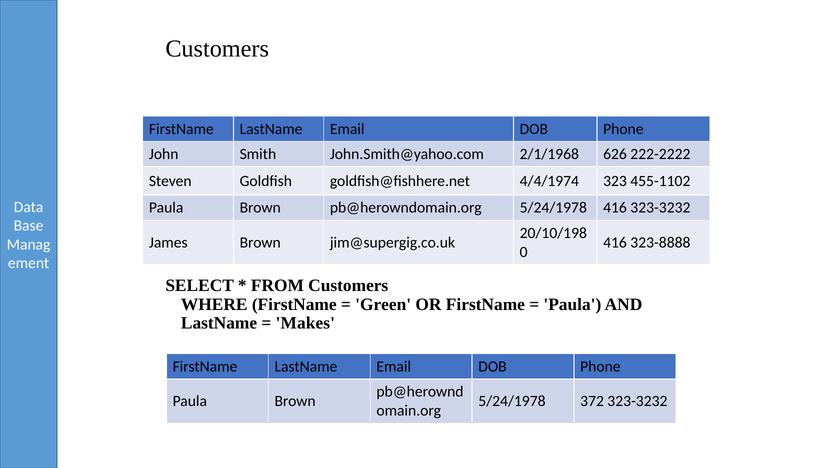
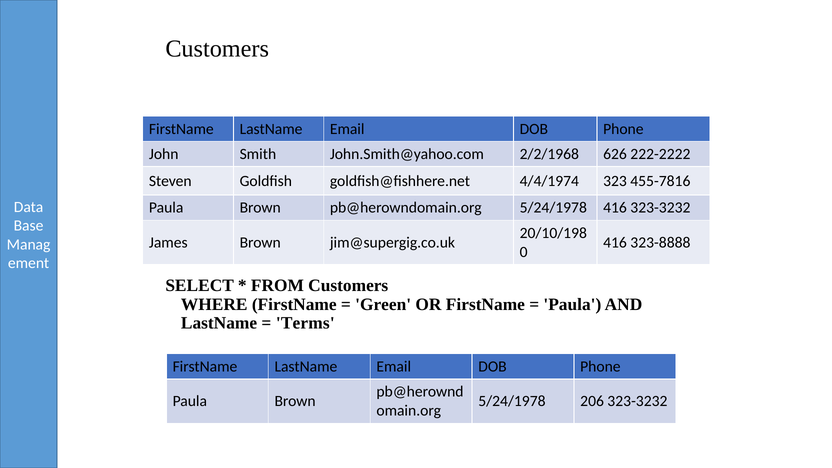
2/1/1968: 2/1/1968 -> 2/2/1968 (549, 154)
455-1102: 455-1102 -> 455-7816 (660, 181)
Makes: Makes -> Terms (305, 323)
372: 372 -> 206 (592, 401)
